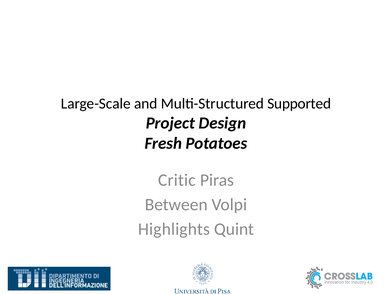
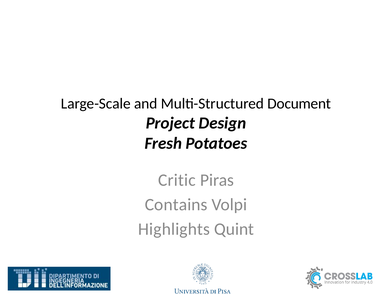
Supported: Supported -> Document (299, 104)
Between: Between -> Contains (176, 205)
